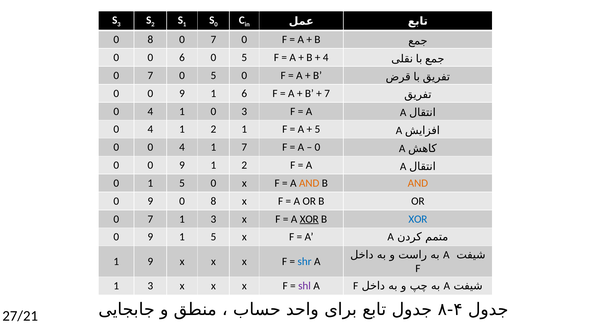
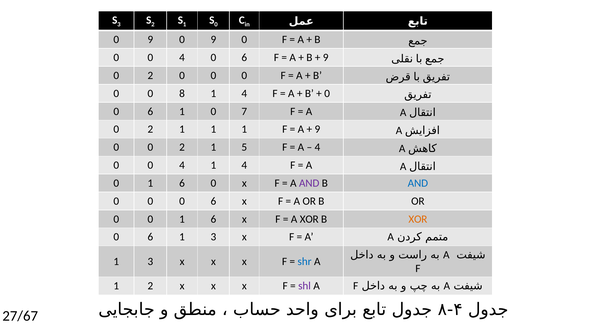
8: 8 -> 9 (150, 40)
7: 7 -> 9 (213, 40)
6: 6 -> 4 (182, 58)
5: 5 -> 6 (244, 58)
4: 4 -> 9 (326, 58)
7: 7 -> 2 (150, 76)
5: 5 -> 0 (213, 76)
9: 9 -> 8 (182, 94)
6: 6 -> 4 (244, 94)
7: 7 -> 0 (327, 94)
4: 4 -> 6 (150, 111)
0 3: 3 -> 7 (244, 111)
4: 4 -> 2 (150, 129)
2: 2 -> 1 (213, 129)
5: 5 -> 9 (317, 129)
0 0 4: 4 -> 2 (182, 147)
1 7: 7 -> 5 (244, 147)
0: 0 -> 4 (317, 147)
9: 9 -> 4 (182, 165)
2: 2 -> 4 (244, 165)
5: 5 -> 6 (182, 183)
AND colour: orange -> purple (309, 183)
AND colour: orange -> blue (418, 183)
9: 9 -> 0 (150, 201)
8: 8 -> 6 (213, 201)
7: 7 -> 0 (150, 219)
3: 3 -> 6 (213, 219)
XOR underline: present -> none (309, 219)
XOR colour: blue -> orange (418, 219)
9: 9 -> 6 (150, 237)
5: 5 -> 3 (213, 237)
9: 9 -> 3 (150, 262)
3: 3 -> 2 (150, 286)
27/21: 27/21 -> 27/67 (20, 317)
